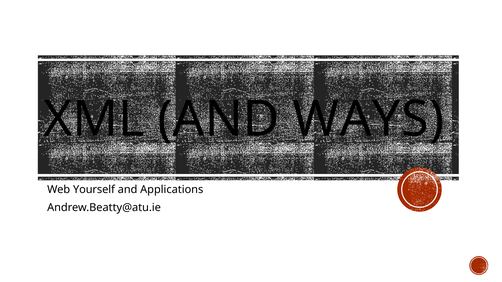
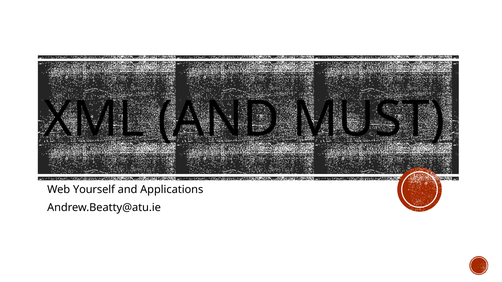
WAYS: WAYS -> MUST (369, 119)
